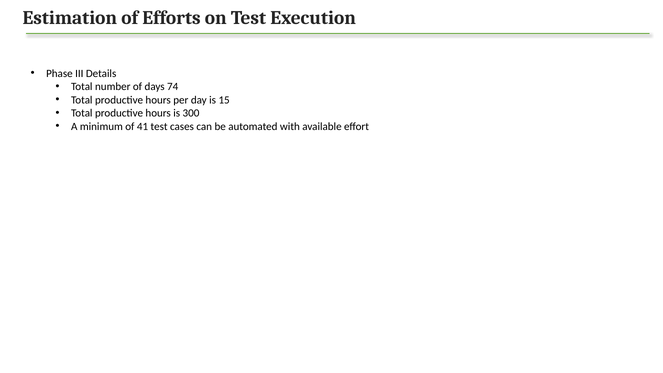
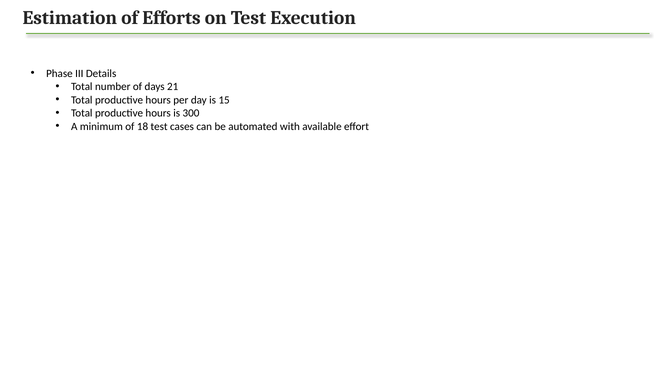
74: 74 -> 21 (173, 87)
41: 41 -> 18 (143, 126)
